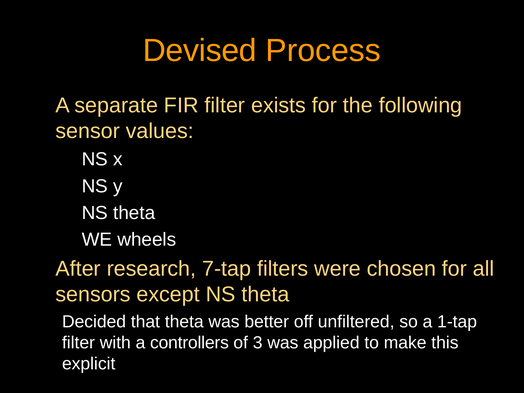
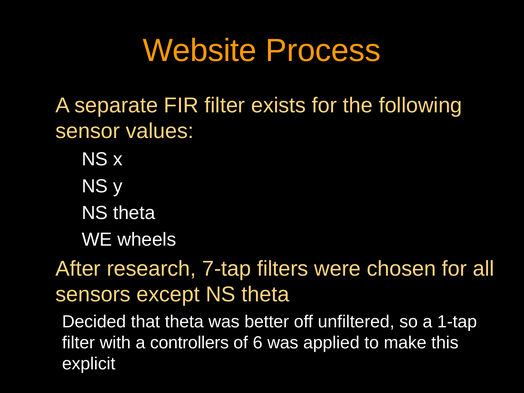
Devised: Devised -> Website (200, 51)
3: 3 -> 6 (258, 343)
